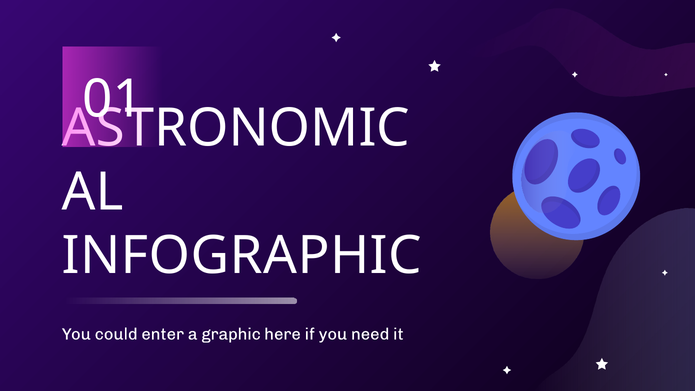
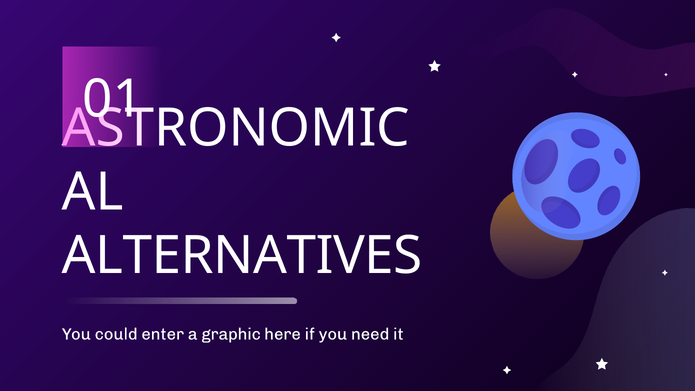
INFOGRAPHIC: INFOGRAPHIC -> ALTERNATIVES (242, 256)
